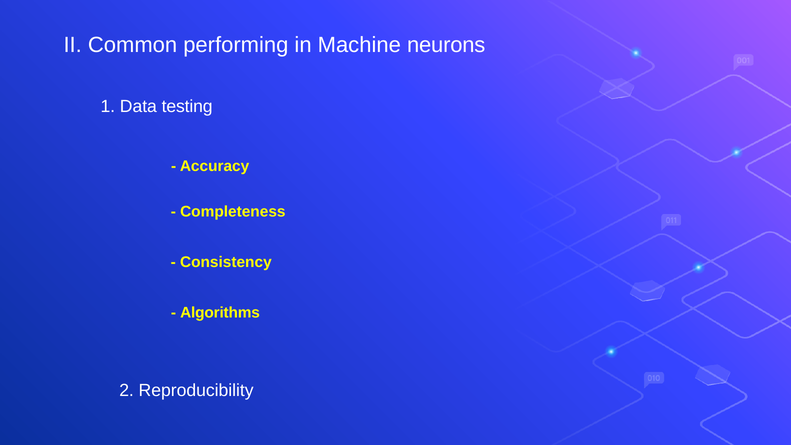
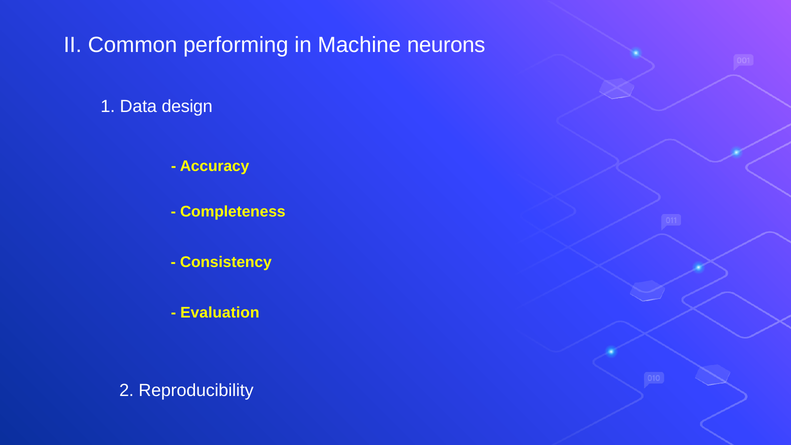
testing: testing -> design (187, 106)
Algorithms: Algorithms -> Evaluation (220, 313)
